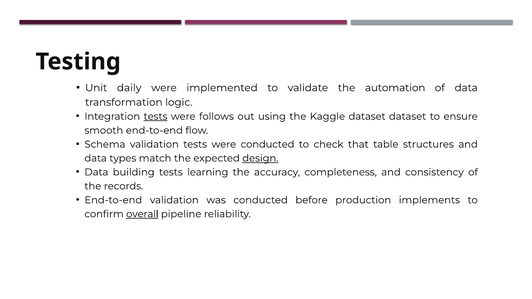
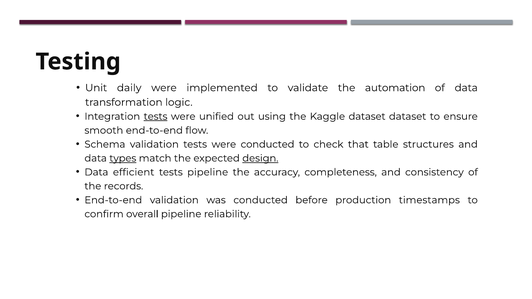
follows: follows -> unified (216, 117)
types underline: none -> present (123, 158)
building: building -> efficient (134, 172)
tests learning: learning -> pipeline (208, 172)
implements: implements -> timestamps (429, 200)
overall underline: present -> none (142, 214)
